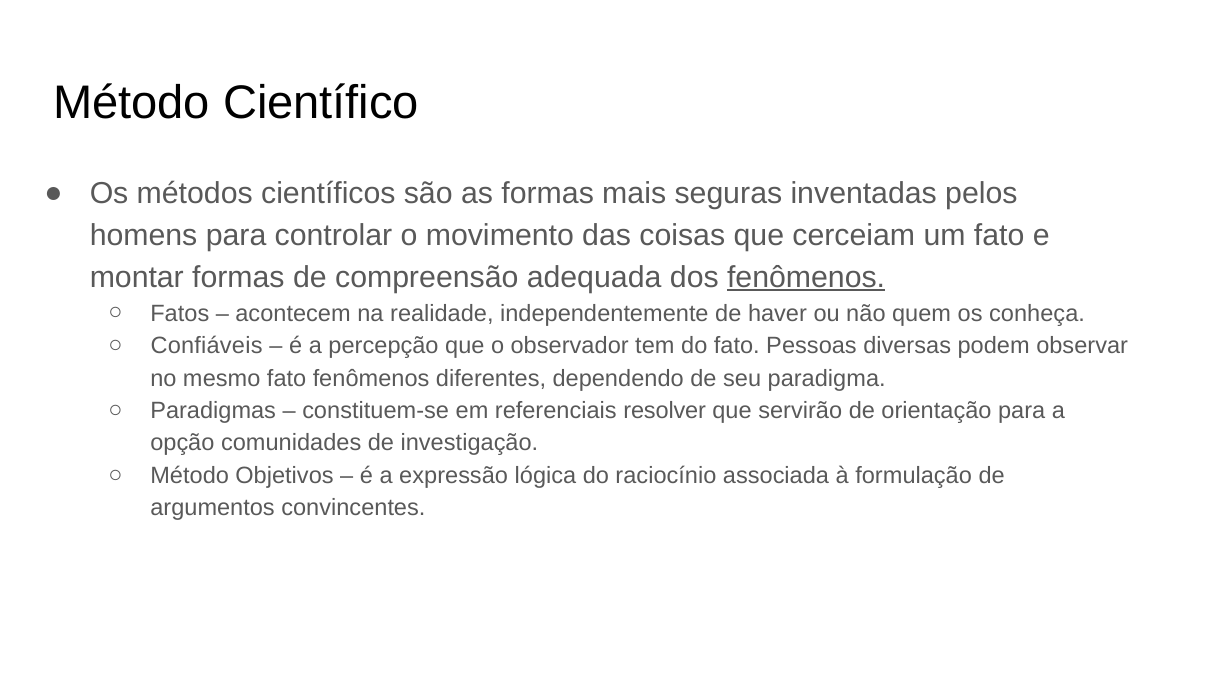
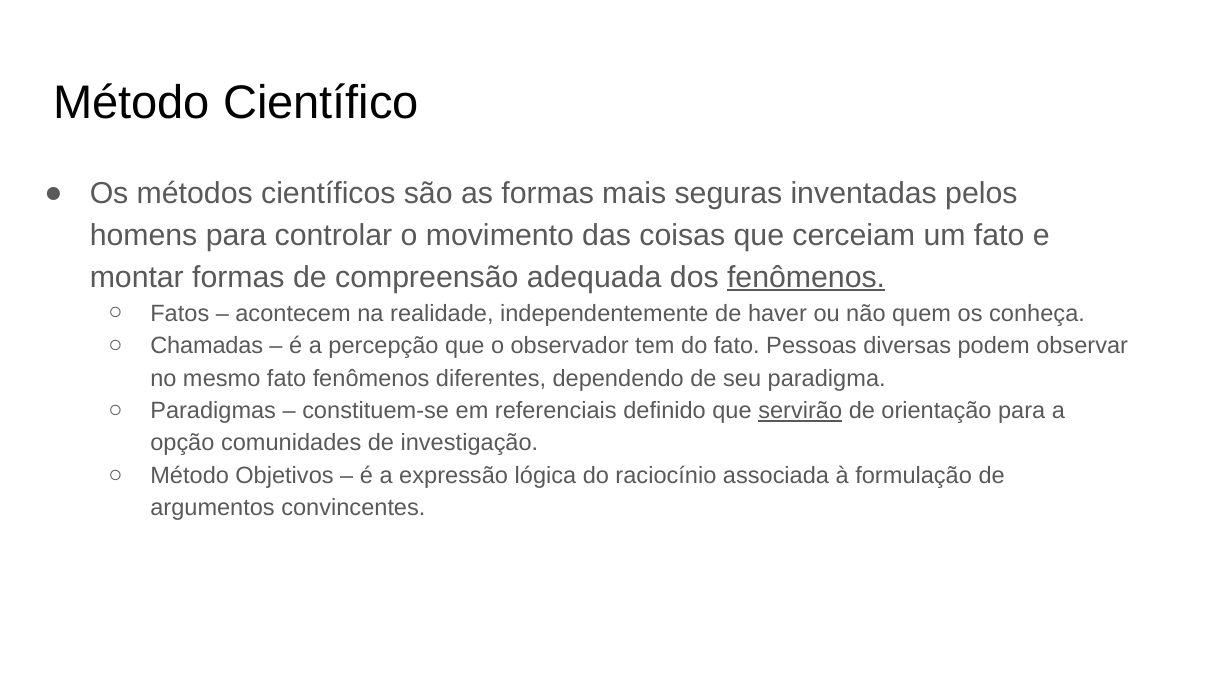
Confiáveis: Confiáveis -> Chamadas (207, 346)
resolver: resolver -> definido (665, 411)
servirão underline: none -> present (800, 411)
